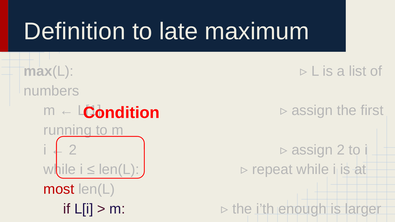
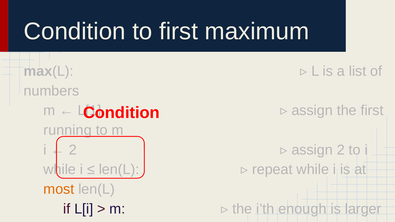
Definition: Definition -> Condition (75, 31)
to late: late -> first (179, 31)
most colour: red -> orange (59, 189)
